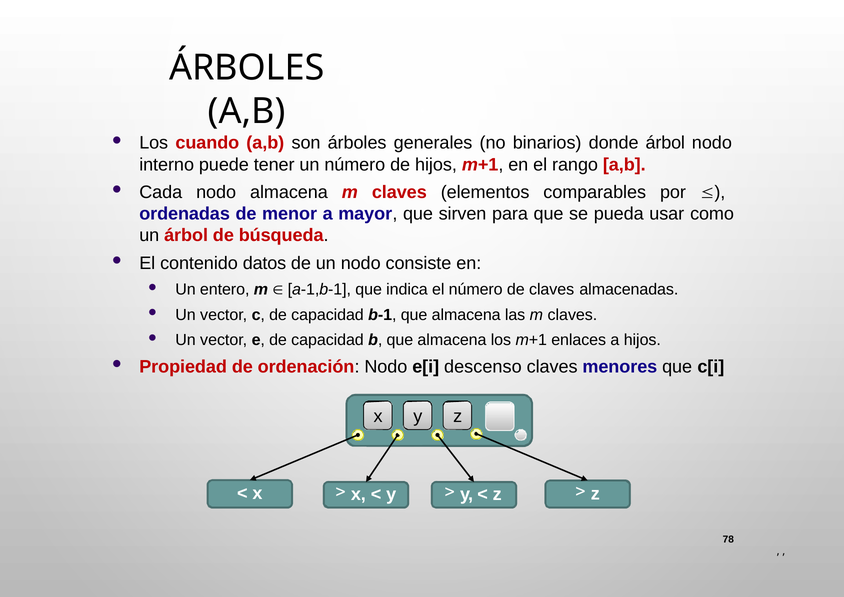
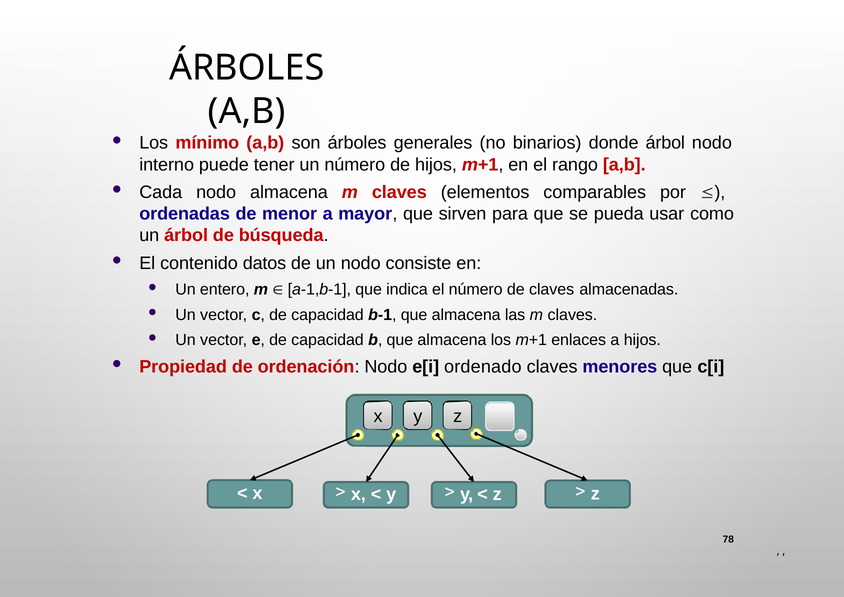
cuando: cuando -> mínimo (207, 143)
descenso: descenso -> ordenado (483, 367)
